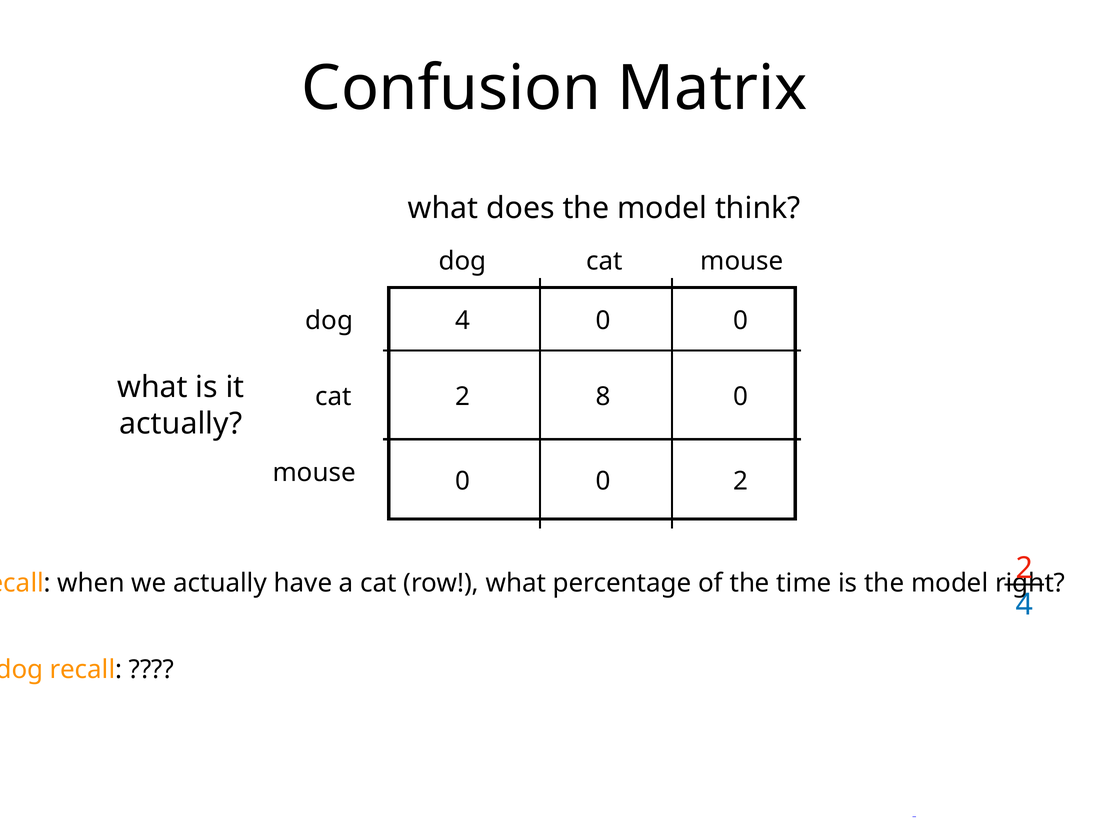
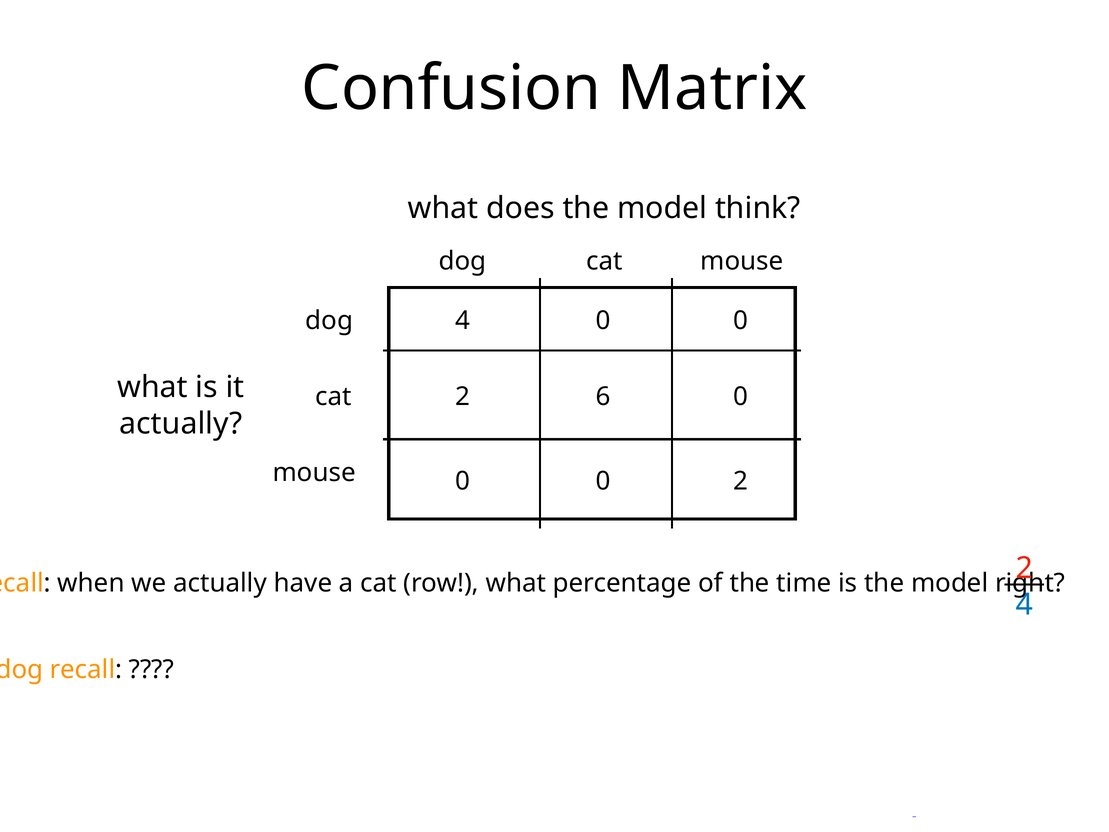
8: 8 -> 6 (603, 397)
